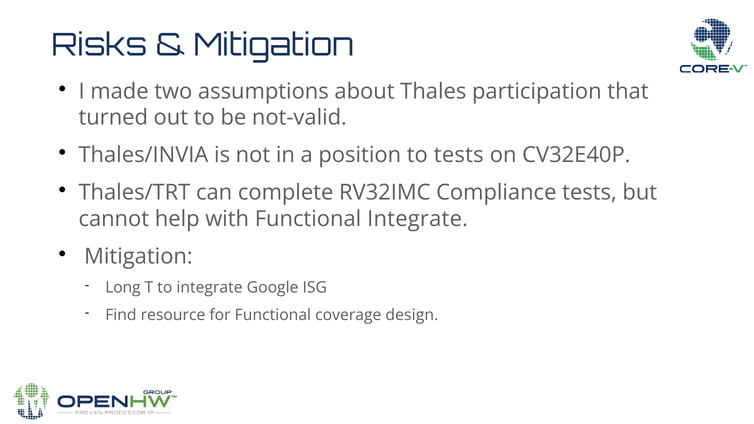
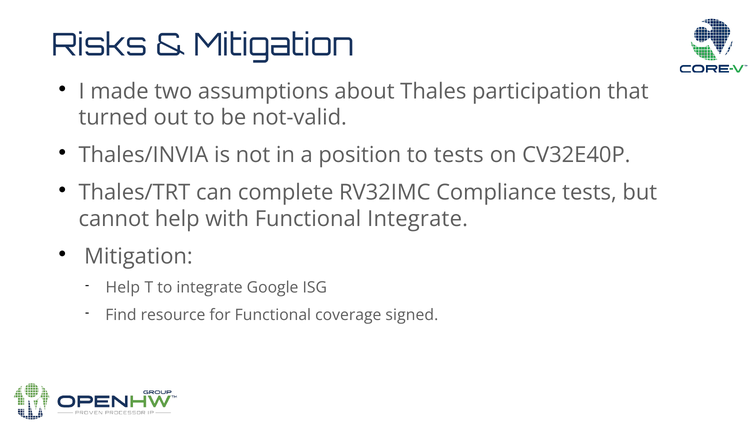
Long: Long -> Help (123, 288)
design: design -> signed (412, 315)
